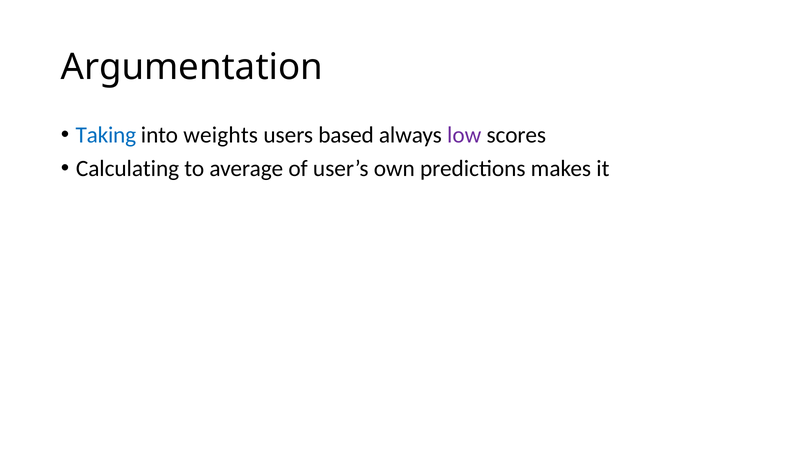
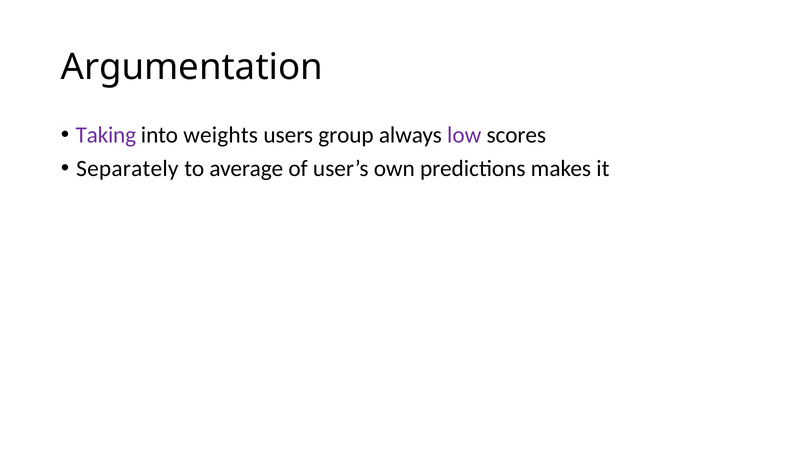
Taking colour: blue -> purple (106, 135)
based: based -> group (346, 135)
Calculating: Calculating -> Separately (127, 169)
